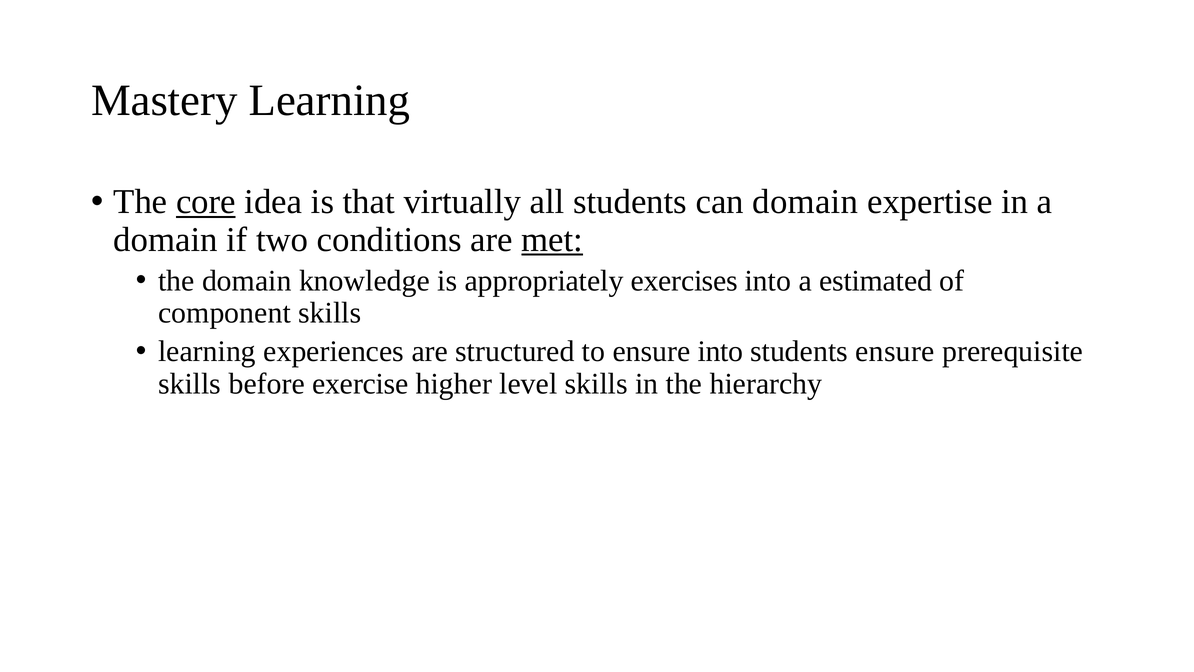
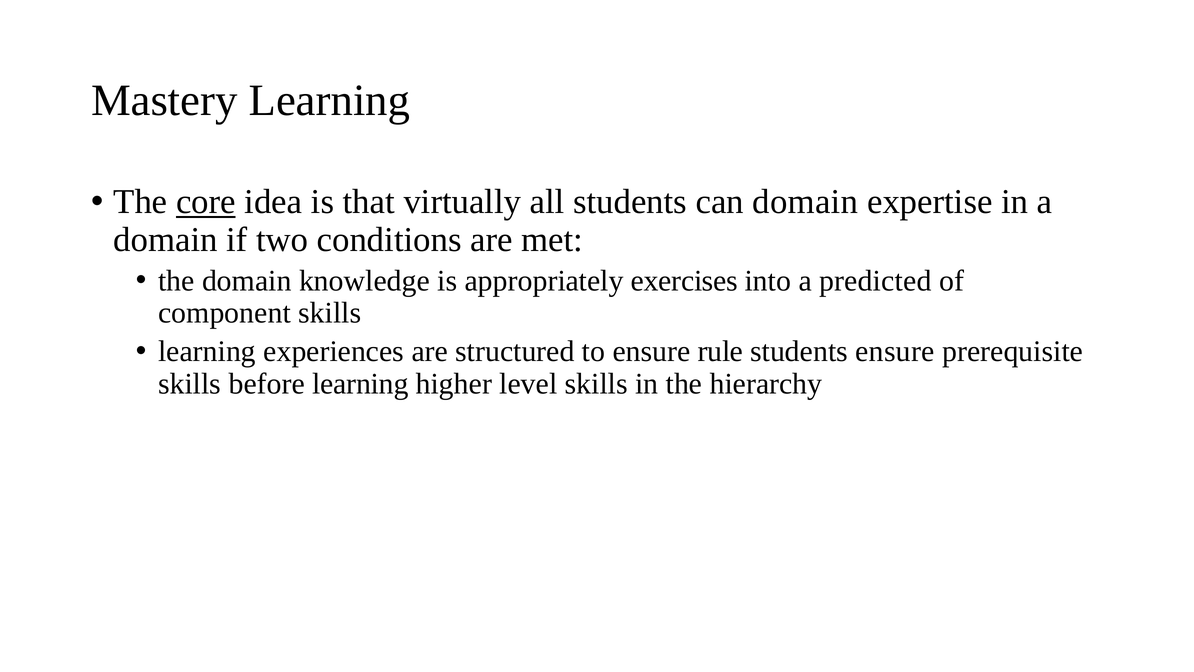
met underline: present -> none (552, 239)
estimated: estimated -> predicted (875, 281)
ensure into: into -> rule (720, 351)
before exercise: exercise -> learning (360, 384)
